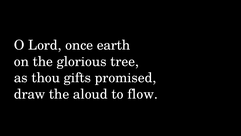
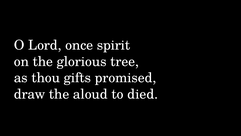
earth: earth -> spirit (113, 45)
flow: flow -> died (143, 94)
